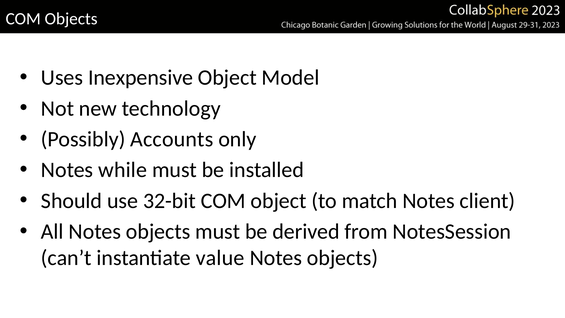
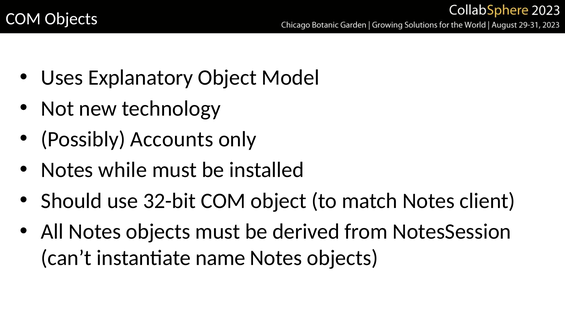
Inexpensive: Inexpensive -> Explanatory (141, 78)
value: value -> name (220, 258)
